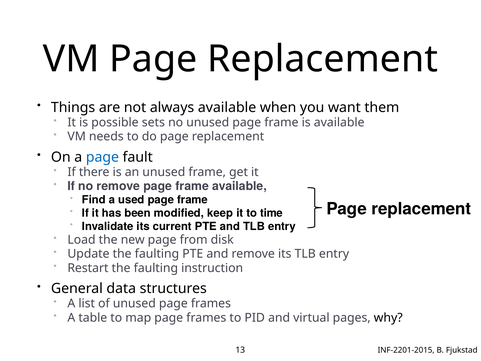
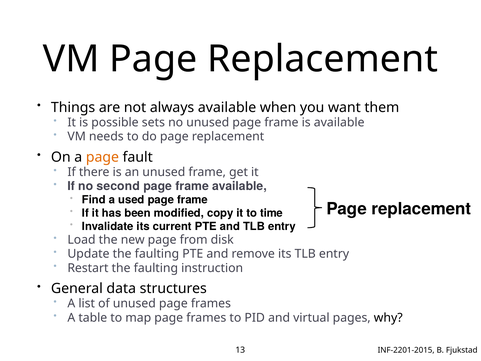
page colour: blue -> orange (102, 157)
no remove: remove -> second (118, 186)
keep: keep -> copy (220, 213)
